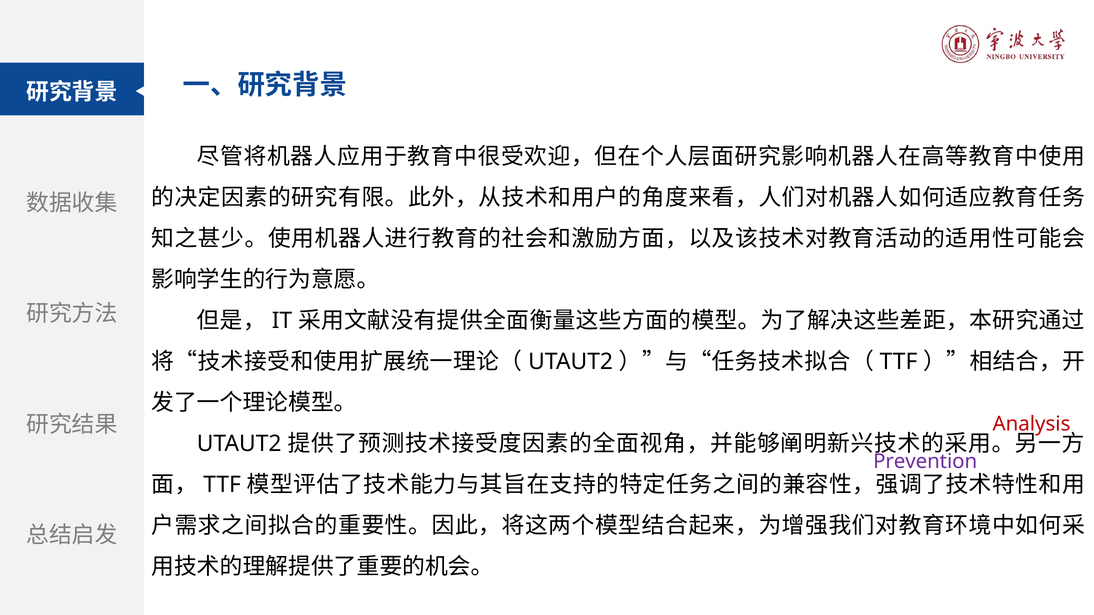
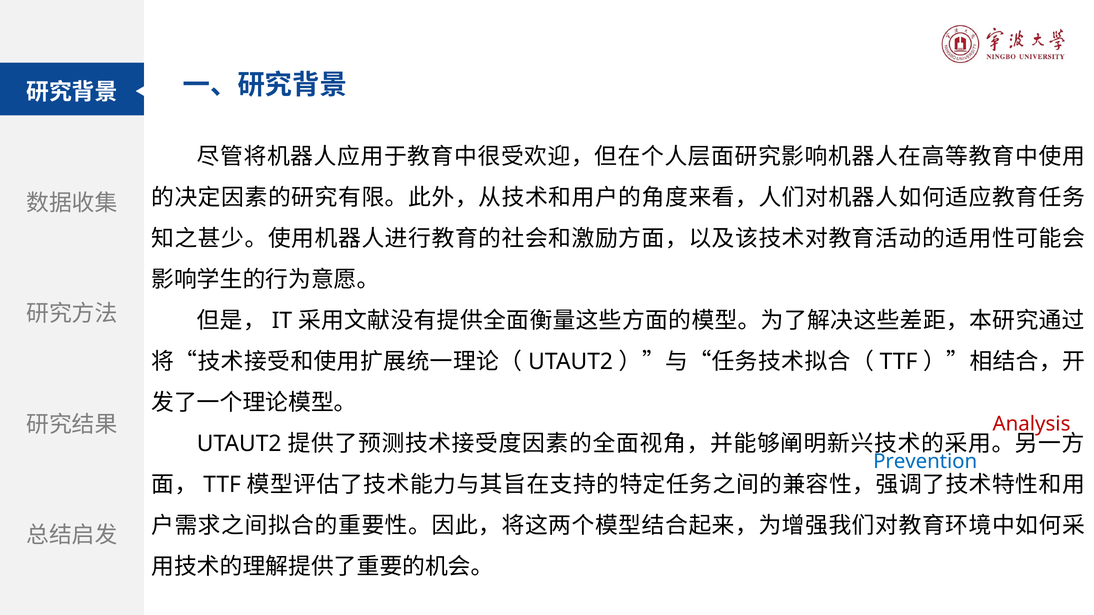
Prevention colour: purple -> blue (925, 462)
